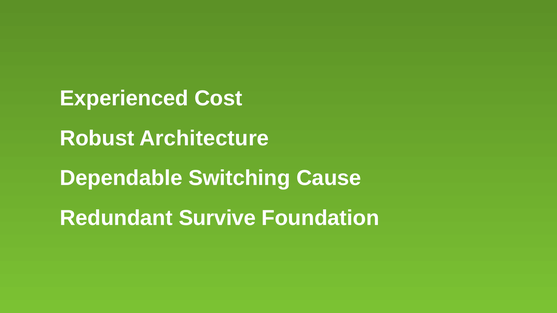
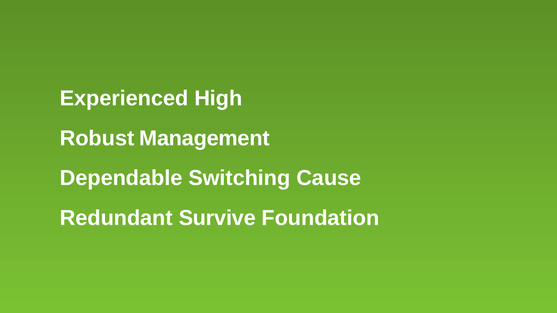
Cost: Cost -> High (218, 98)
Architecture: Architecture -> Management (204, 138)
